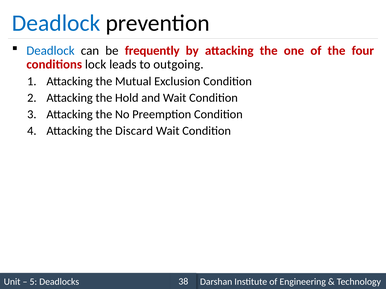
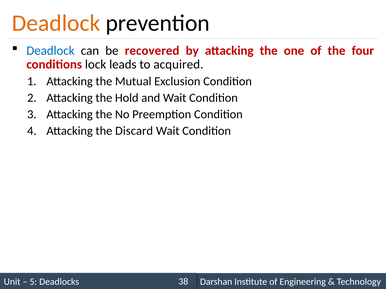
Deadlock colour: blue -> orange (56, 23)
frequently: frequently -> recovered (152, 51)
outgoing: outgoing -> acquired (178, 65)
